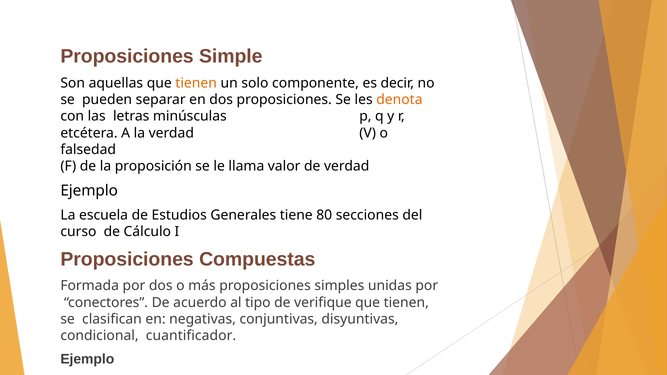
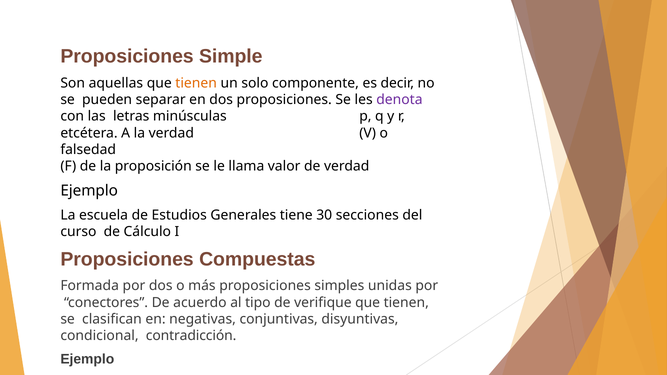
denota colour: orange -> purple (399, 100)
80: 80 -> 30 (324, 215)
cuantificador: cuantificador -> contradicción (191, 336)
